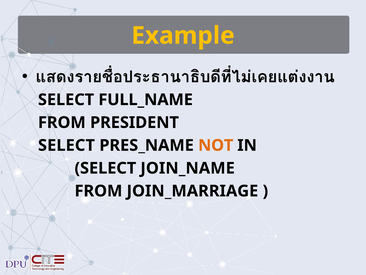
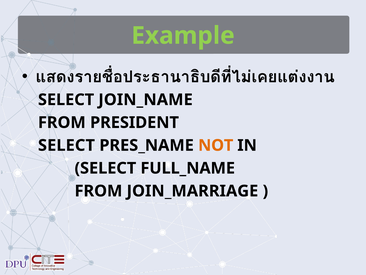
Example colour: yellow -> light green (183, 36)
FULL_NAME: FULL_NAME -> JOIN_NAME (146, 100)
JOIN_NAME: JOIN_NAME -> FULL_NAME (188, 168)
